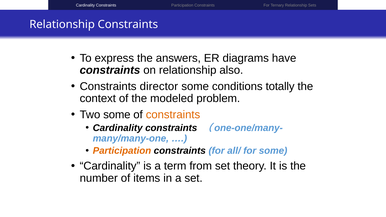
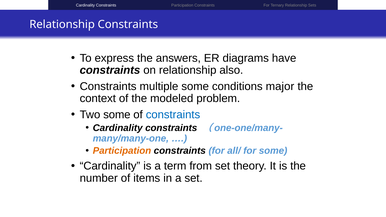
director: director -> multiple (159, 86)
totally: totally -> major (280, 86)
constraints colour: orange -> blue (173, 115)
